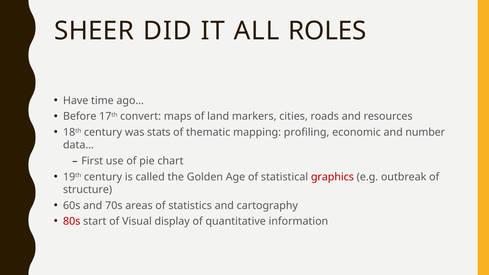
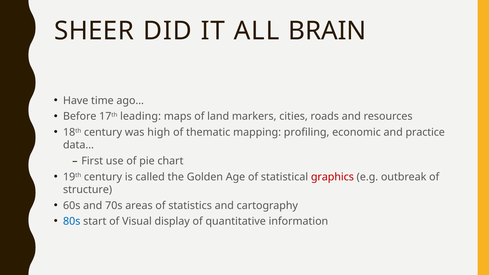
ROLES: ROLES -> BRAIN (327, 31)
convert: convert -> leading (141, 116)
stats: stats -> high (159, 132)
number: number -> practice (425, 132)
80s colour: red -> blue (72, 221)
